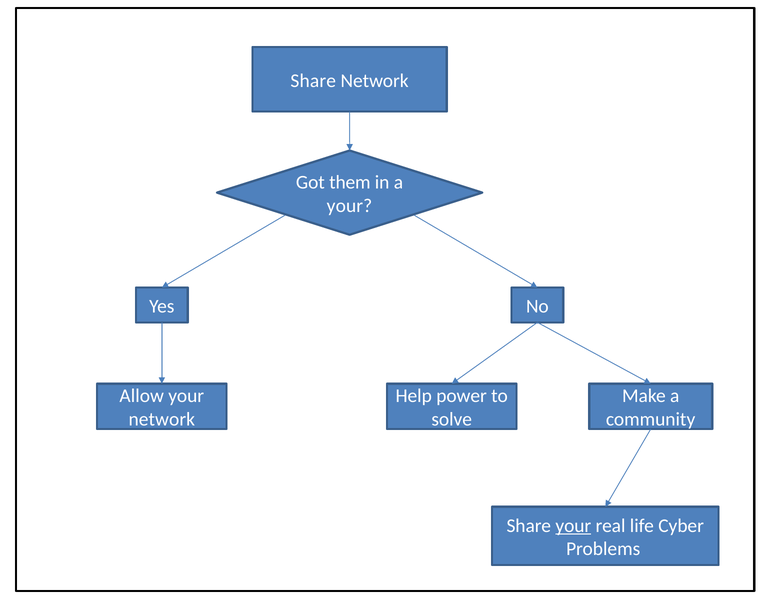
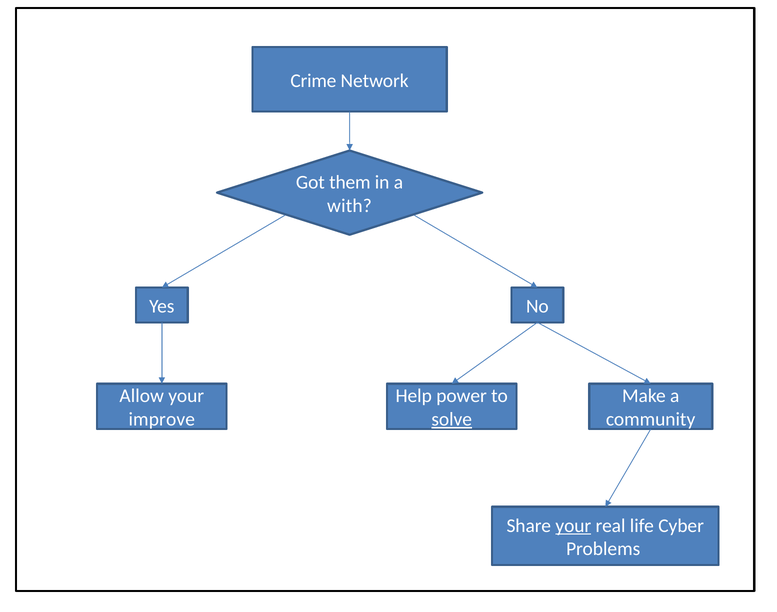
Share: Share -> Crime (313, 81)
your: your -> with (349, 206)
network: network -> improve (162, 419)
solve underline: none -> present (452, 419)
